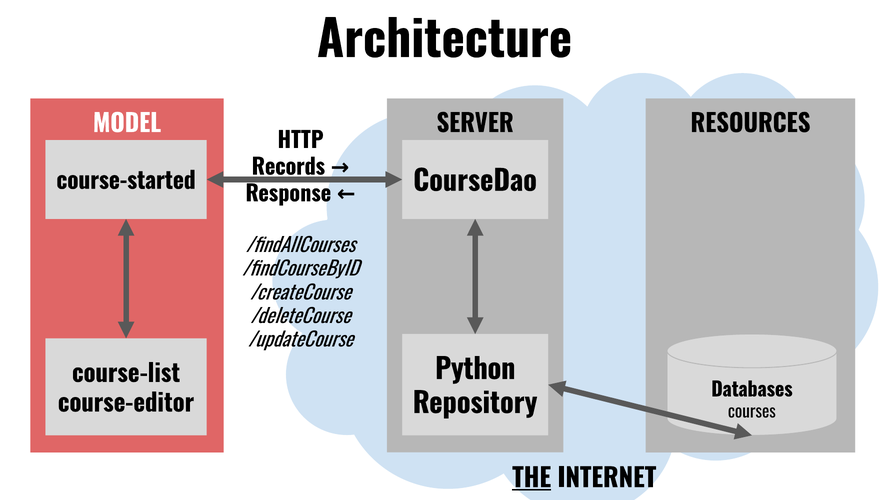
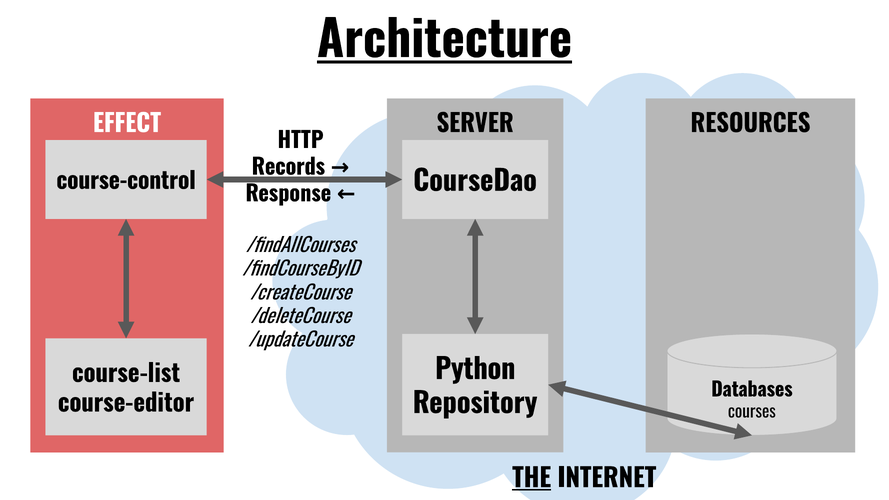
Architecture underline: none -> present (445, 41)
MODEL: MODEL -> EFFECT (127, 124)
course-started: course-started -> course-control (126, 181)
